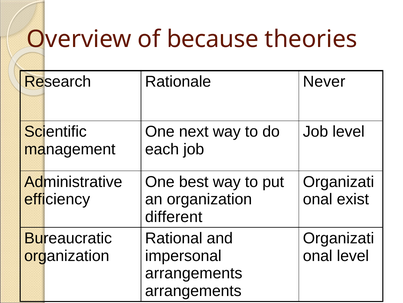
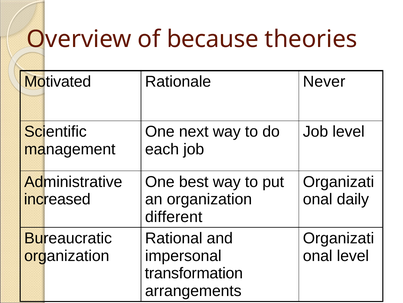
Research: Research -> Motivated (58, 82)
efficiency: efficiency -> increased (57, 199)
exist: exist -> daily (353, 199)
arrangements: arrangements -> transformation (194, 273)
